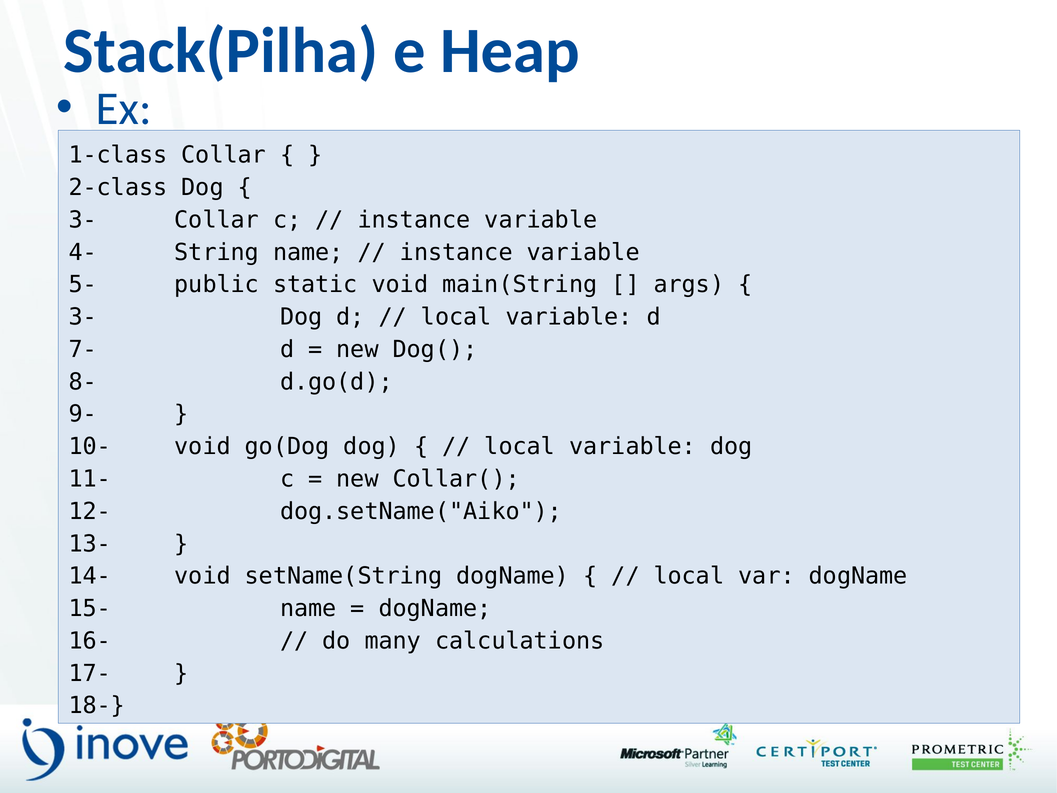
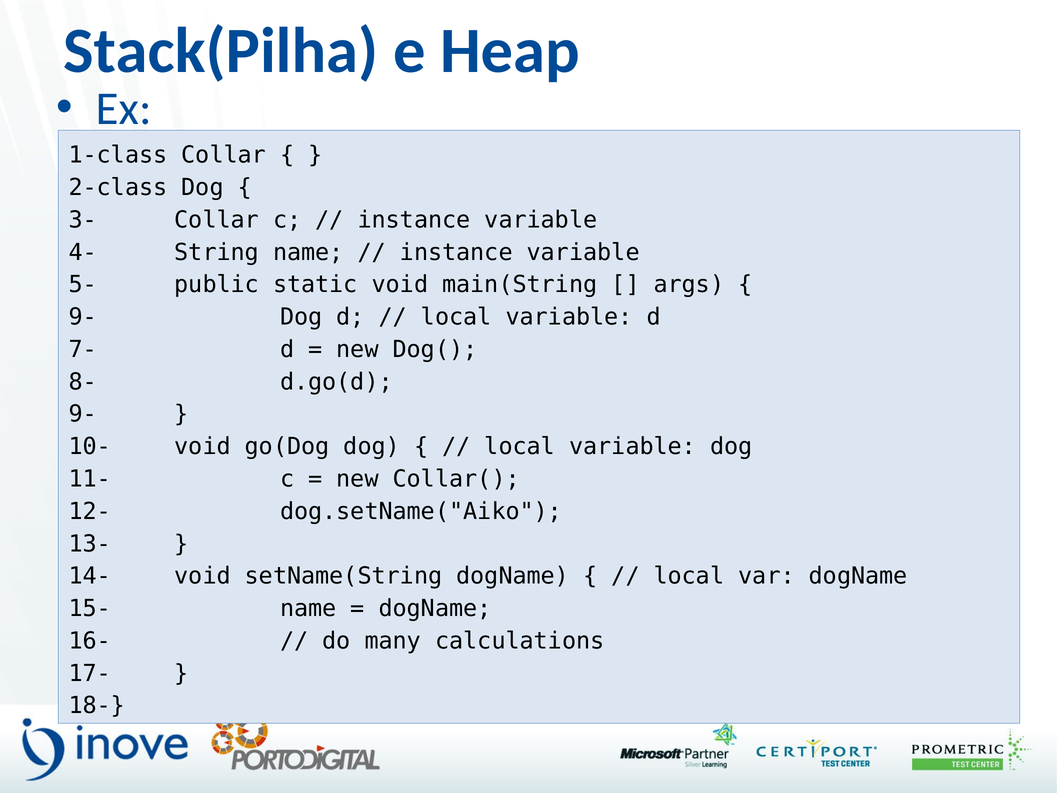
3-: 3- -> 9- (83, 317)
